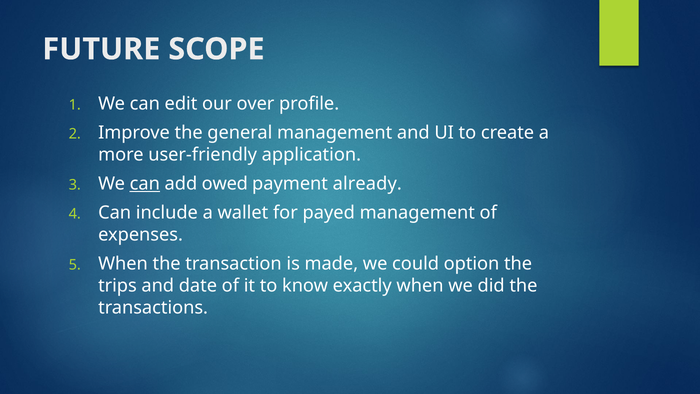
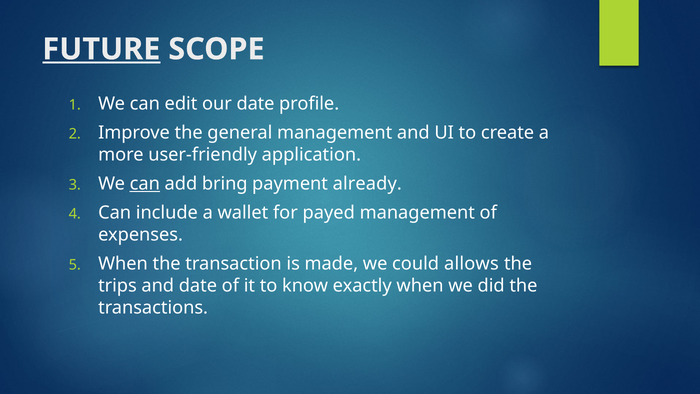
FUTURE underline: none -> present (101, 49)
our over: over -> date (255, 104)
owed: owed -> bring (225, 184)
option: option -> allows (471, 264)
